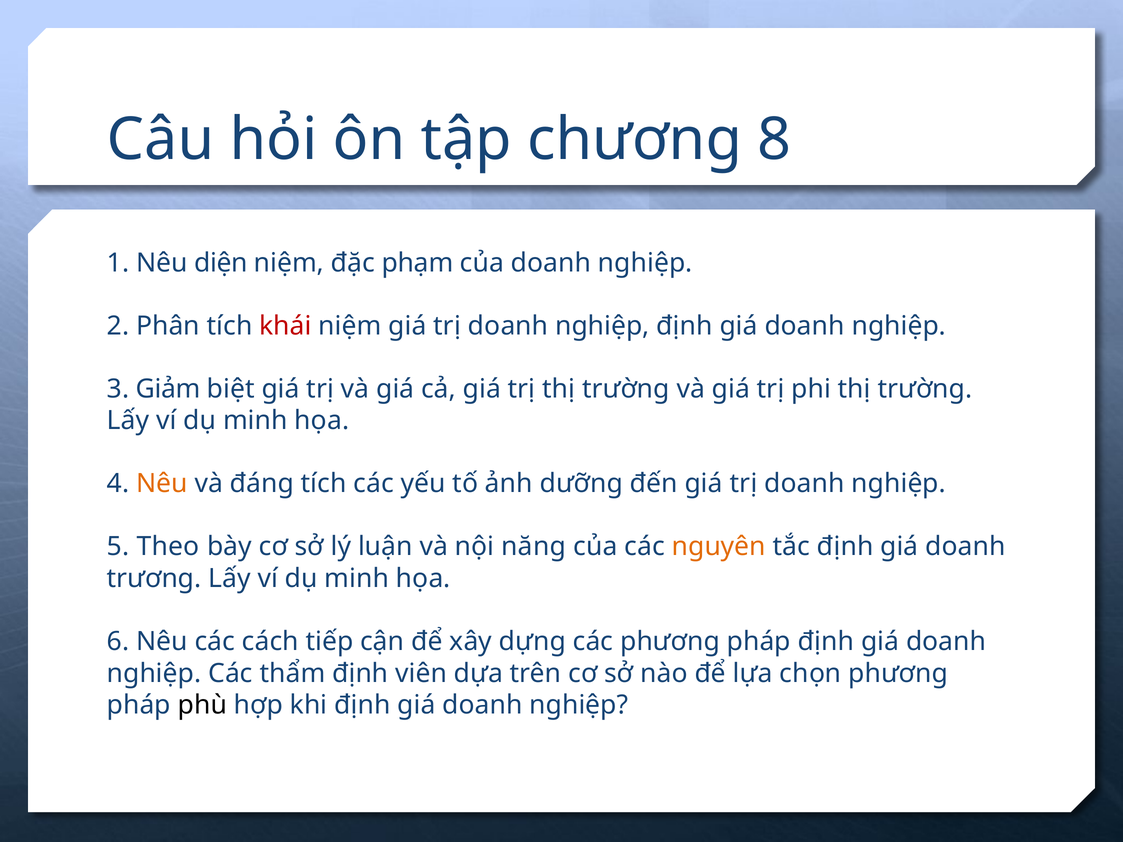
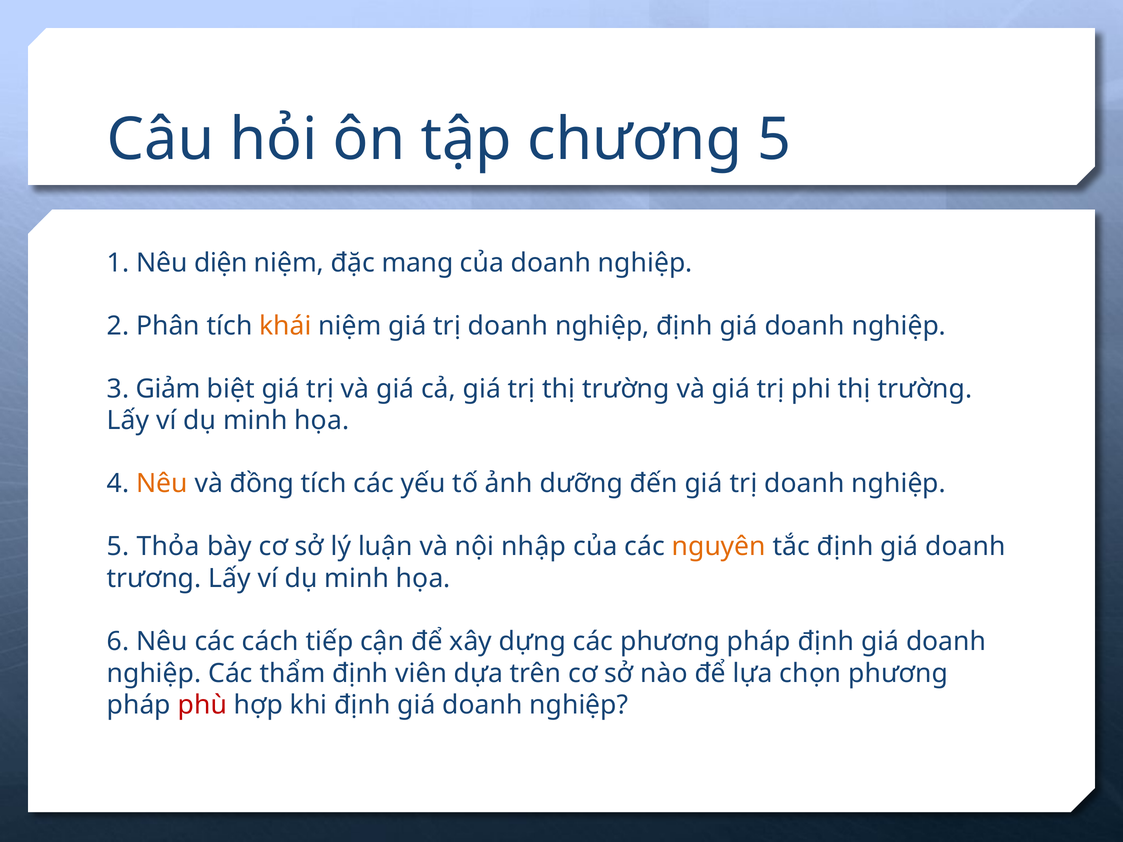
chương 8: 8 -> 5 (774, 140)
phạm: phạm -> mang (418, 263)
khái colour: red -> orange (285, 326)
đáng: đáng -> đồng (262, 484)
Theo: Theo -> Thỏa (168, 547)
năng: năng -> nhập (534, 547)
phù colour: black -> red (202, 705)
